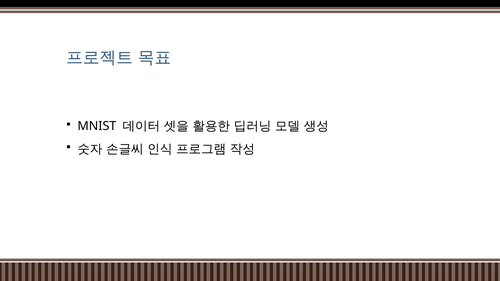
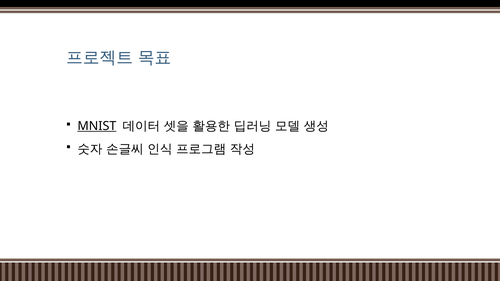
MNIST underline: none -> present (97, 126)
